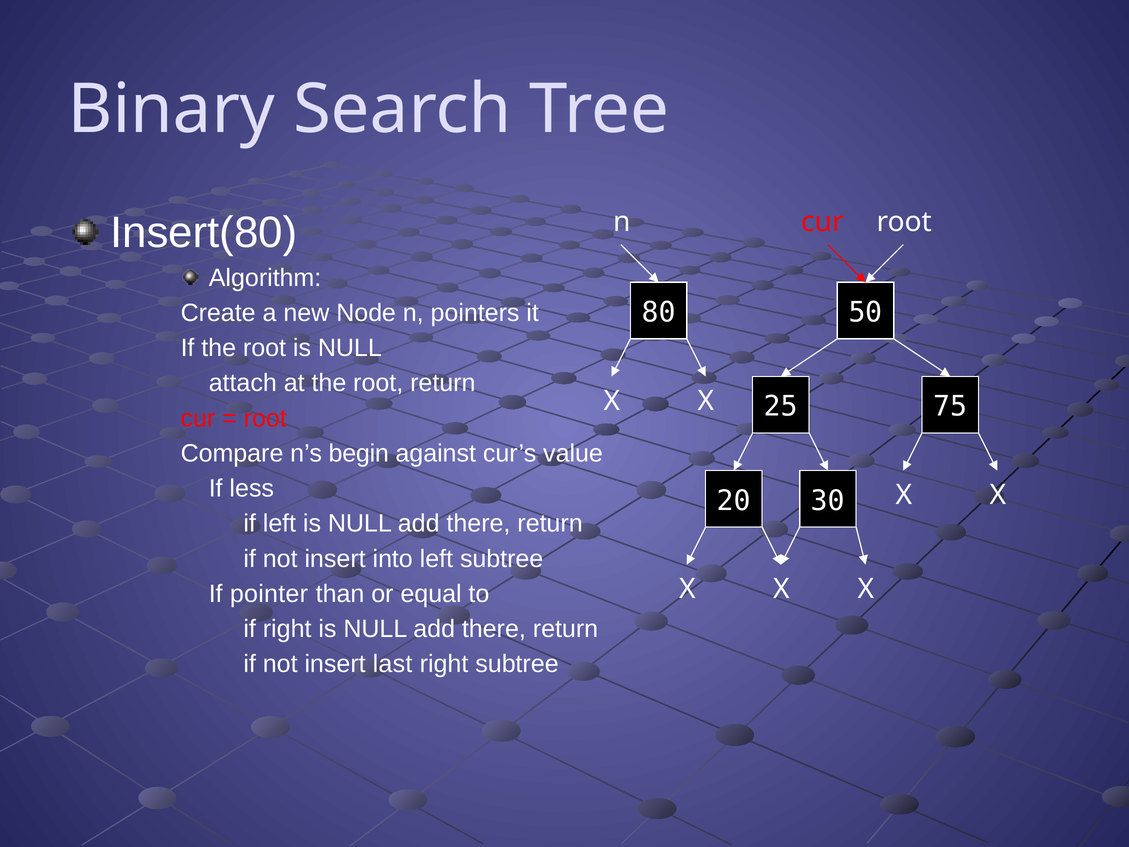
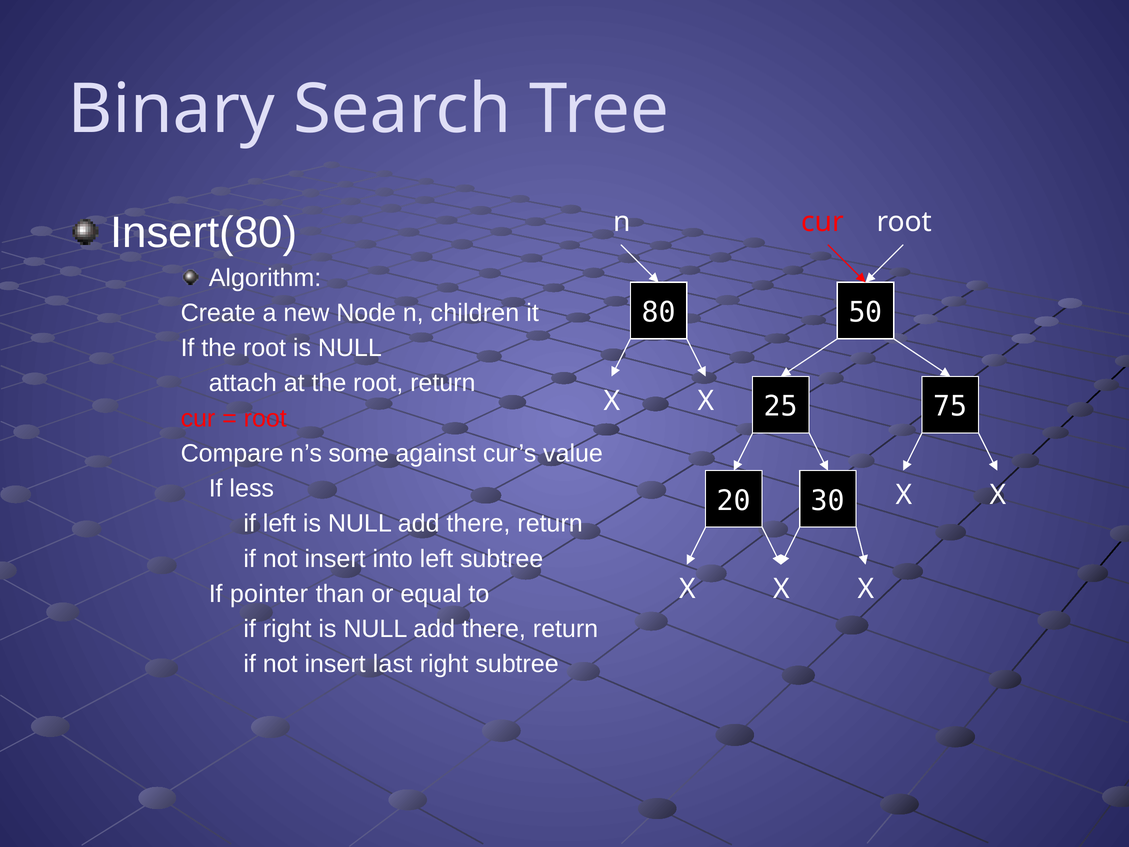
pointers: pointers -> children (475, 313)
begin: begin -> some (359, 453)
